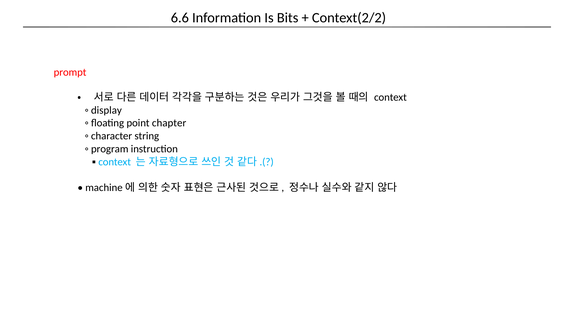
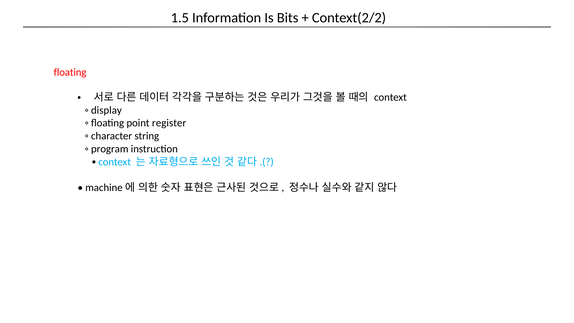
6.6: 6.6 -> 1.5 (180, 18)
prompt: prompt -> floating (70, 72)
chapter: chapter -> register (169, 123)
